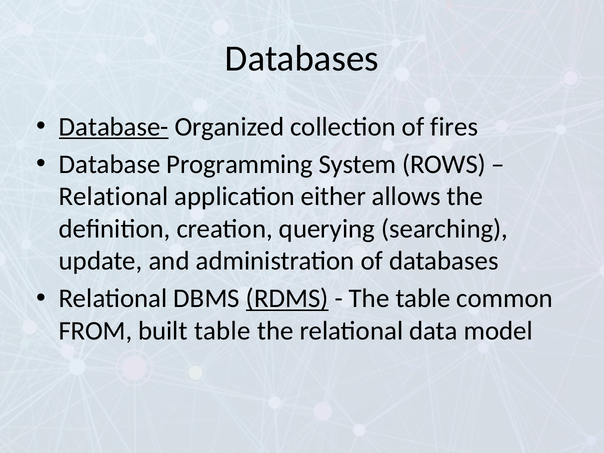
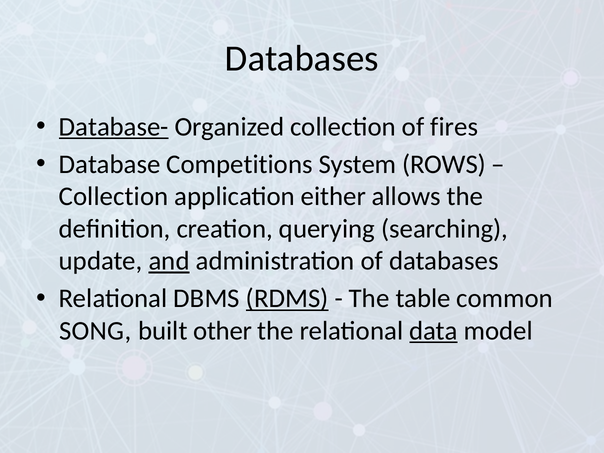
Programming: Programming -> Competitions (240, 164)
Relational: Relational -> Collection (114, 197)
and underline: none -> present (169, 261)
FROM: FROM -> SONG (95, 331)
built table: table -> other (223, 331)
data underline: none -> present (433, 331)
